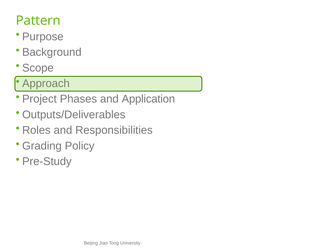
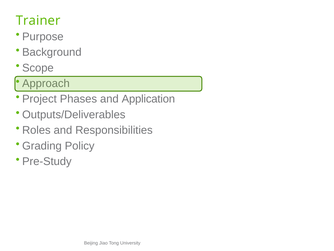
Pattern: Pattern -> Trainer (38, 20)
